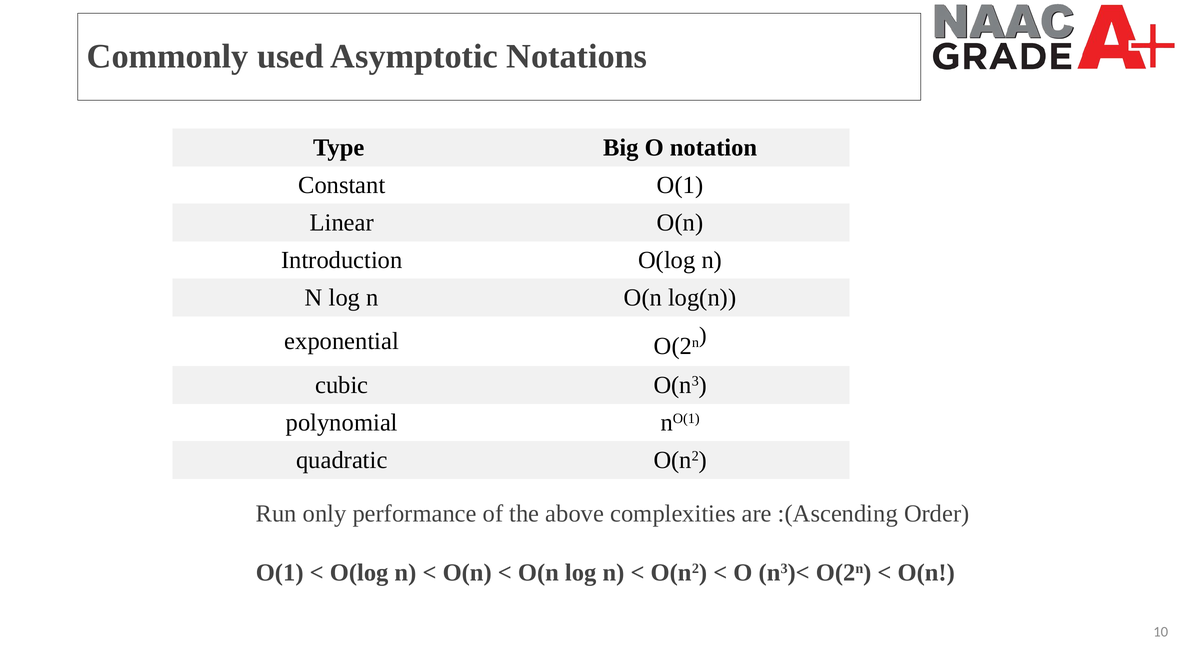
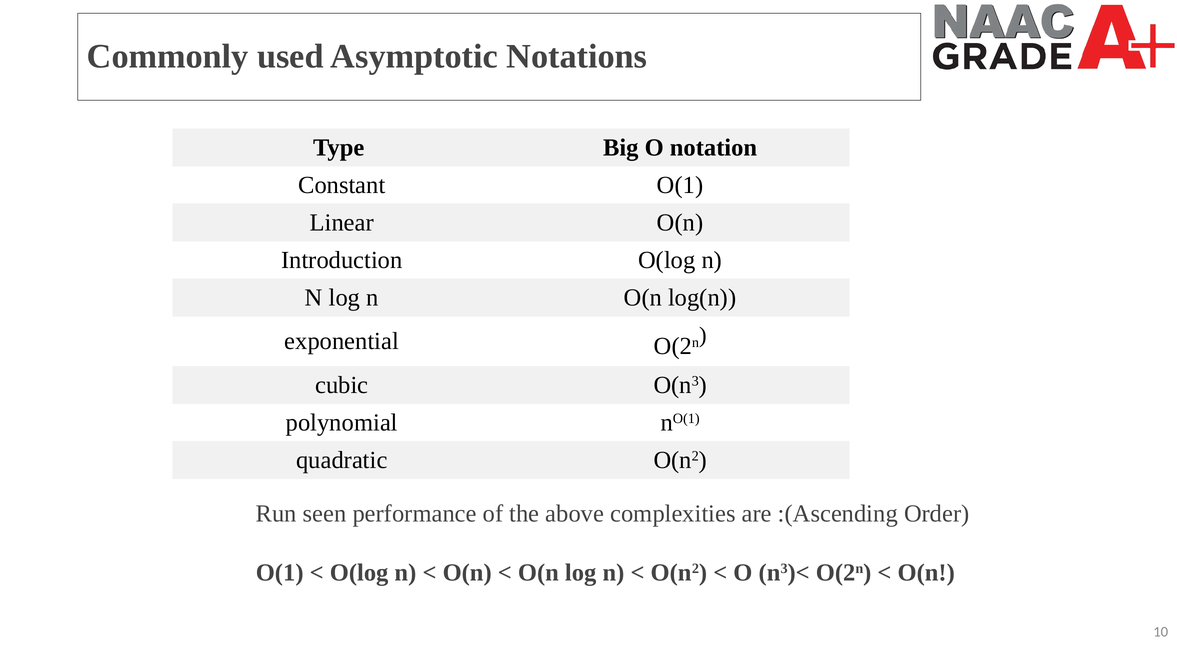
only: only -> seen (325, 514)
